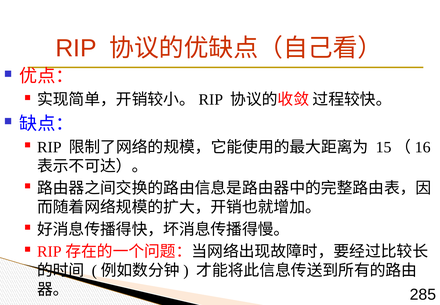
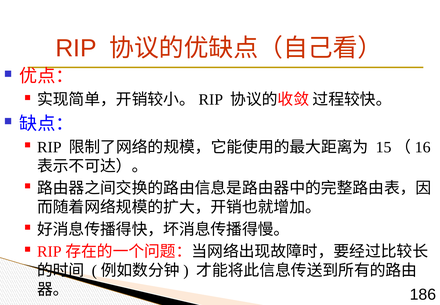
285: 285 -> 186 (423, 294)
